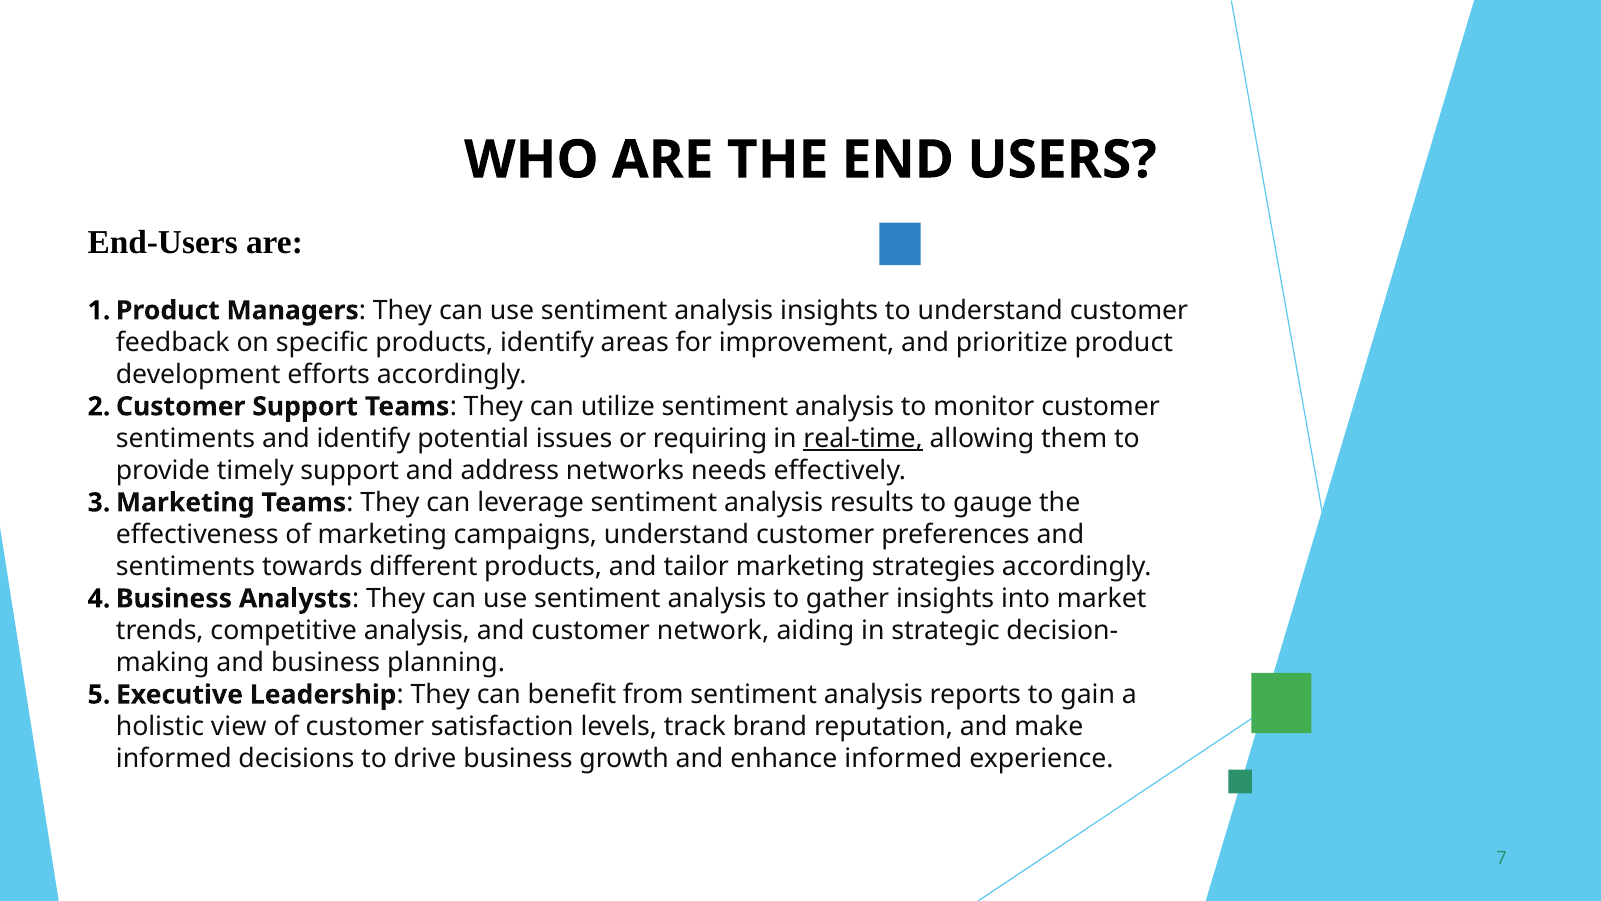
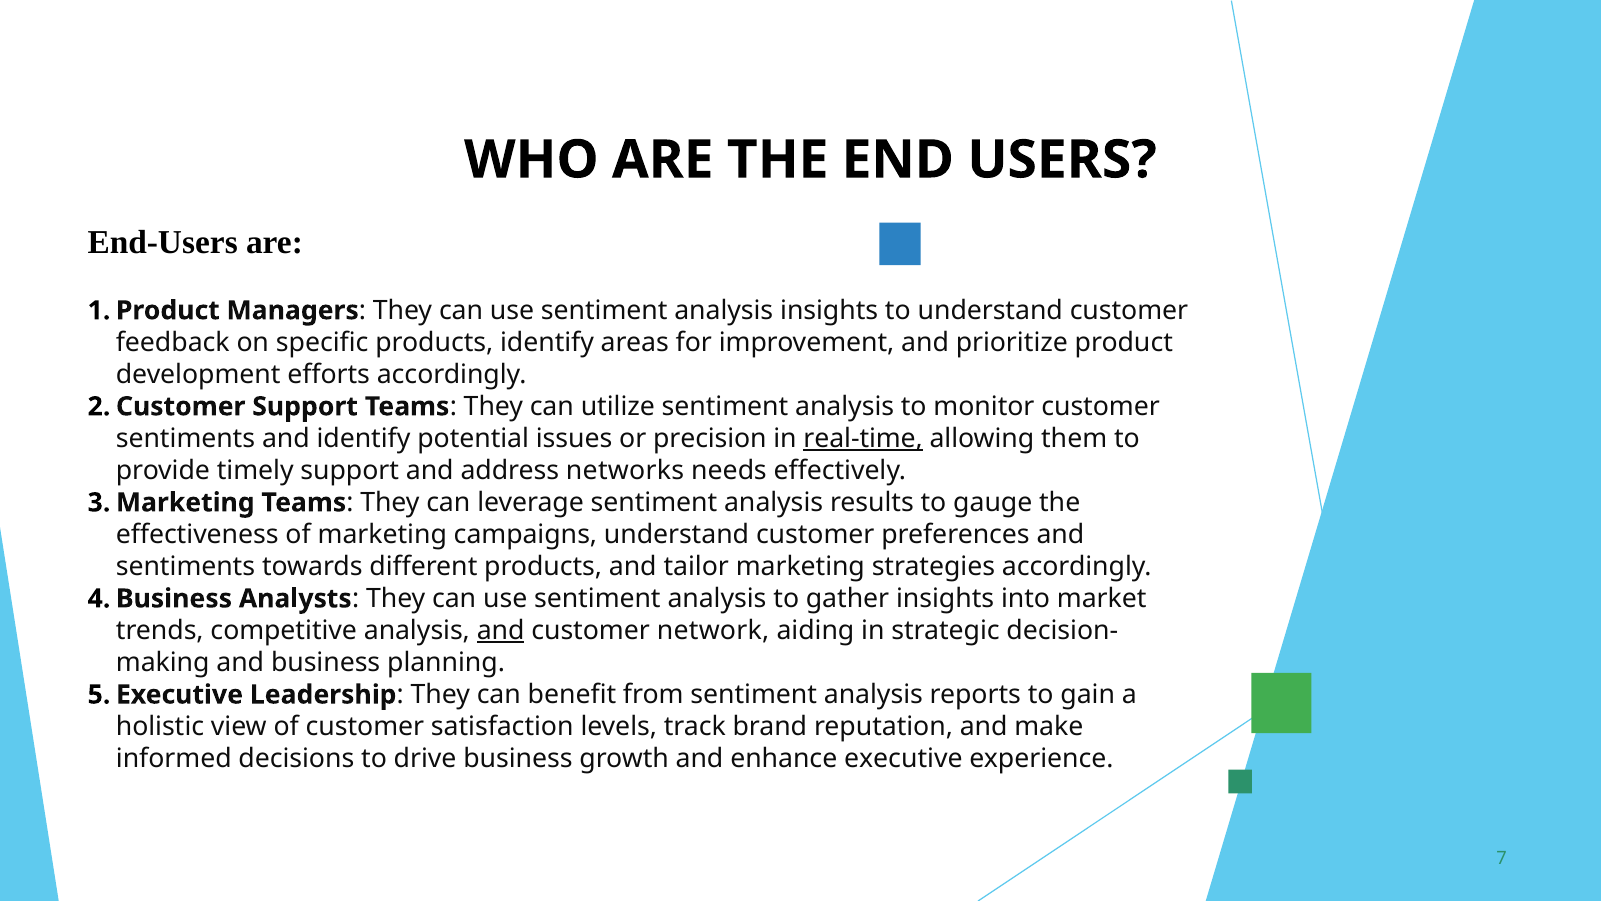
requiring: requiring -> precision (710, 438)
and underline: none -> present (501, 630)
enhance informed: informed -> executive (903, 758)
